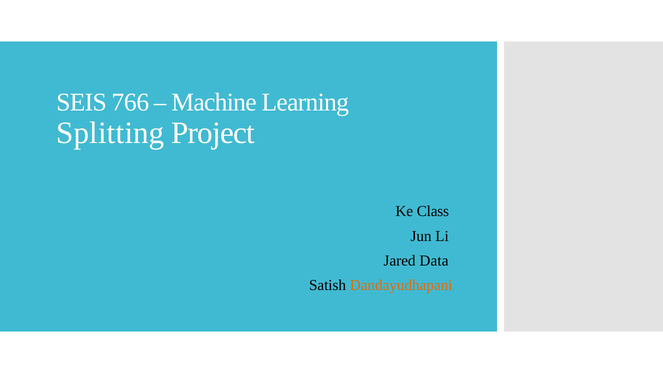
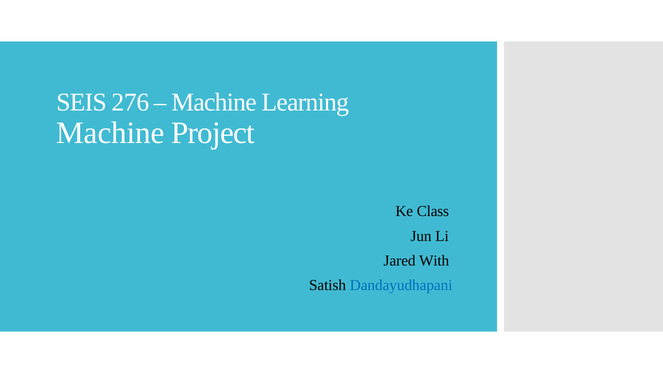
766: 766 -> 276 (130, 102)
Splitting: Splitting -> Machine (111, 133)
Data: Data -> With (434, 261)
Dandayudhapani colour: orange -> blue (401, 285)
